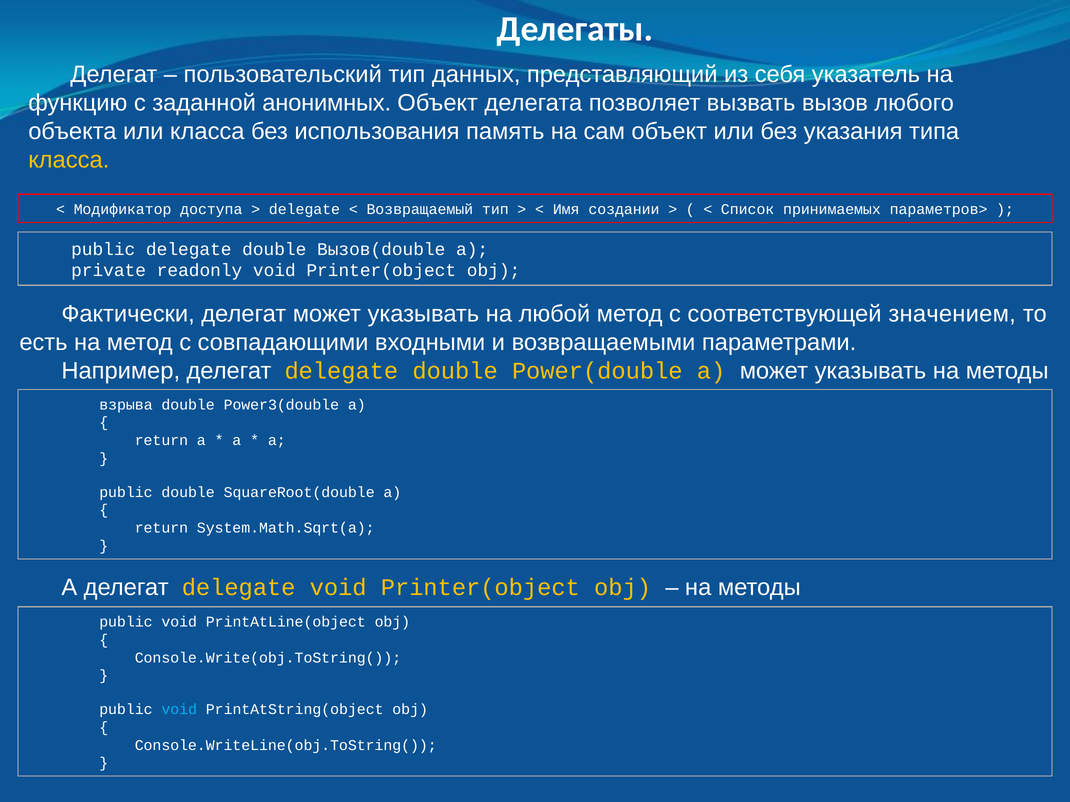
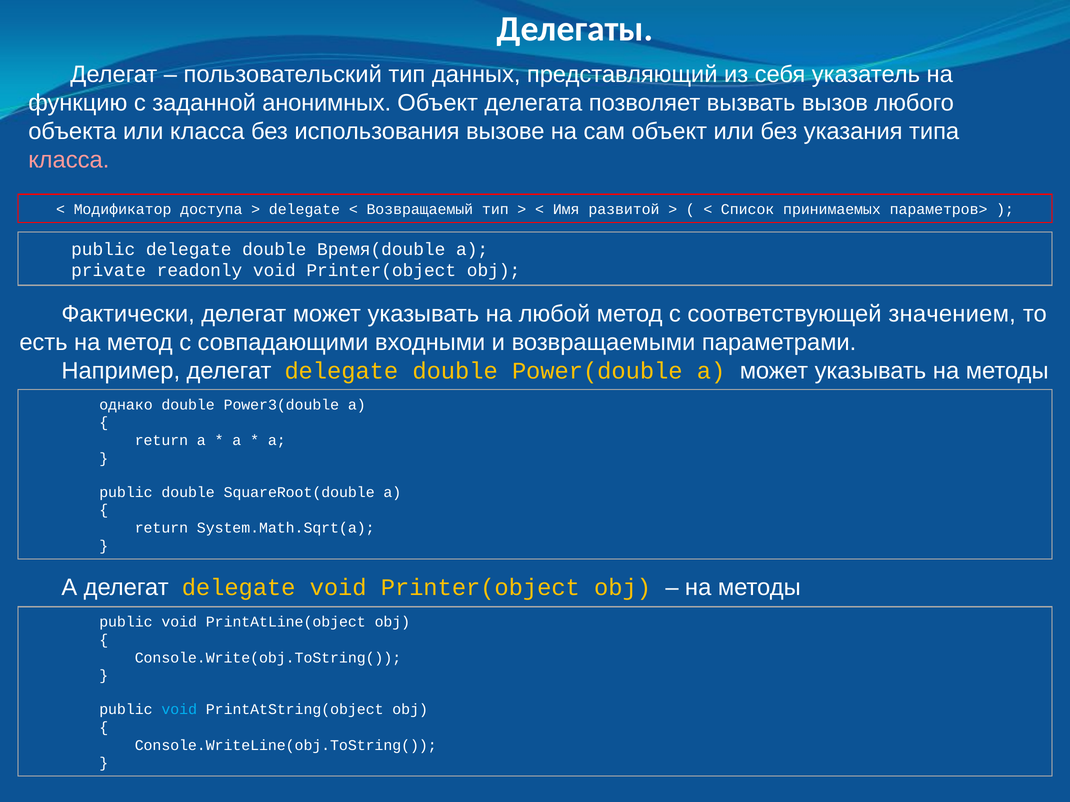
память: память -> вызове (505, 132)
класса colour: yellow -> pink (69, 160)
создании: создании -> развитой (624, 210)
Вызов(double: Вызов(double -> Время(double (381, 249)
взрыва: взрыва -> однако (126, 405)
